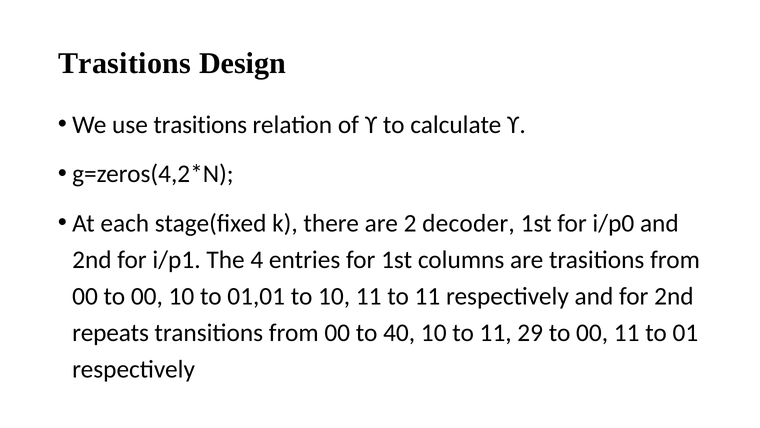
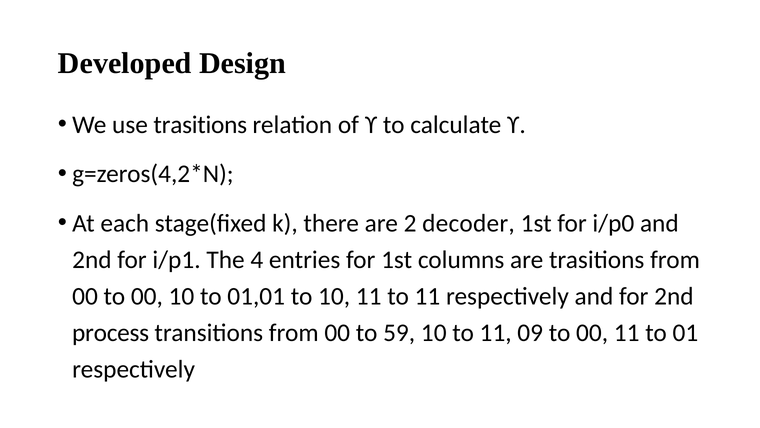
Trasitions: Trasitions -> Developed (125, 63)
repeats: repeats -> process (111, 332)
40: 40 -> 59 (399, 332)
29: 29 -> 09 (530, 332)
